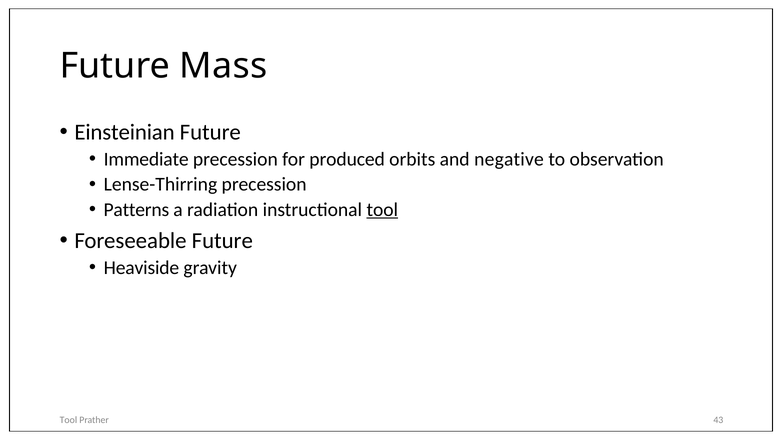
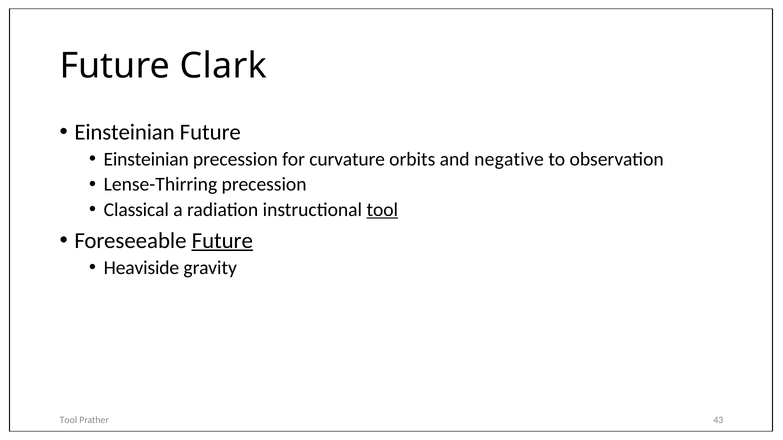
Mass: Mass -> Clark (223, 66)
Immediate: Immediate -> Einsteinian (146, 159)
produced: produced -> curvature (347, 159)
Patterns: Patterns -> Classical (136, 210)
Future underline: none -> present (222, 241)
